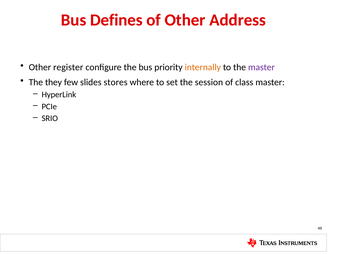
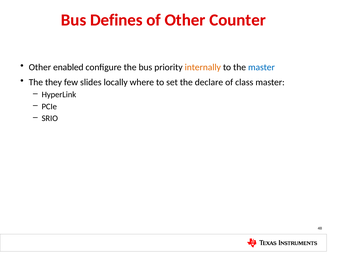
Address: Address -> Counter (238, 20)
register: register -> enabled (68, 67)
master colour: purple -> blue (261, 67)
stores: stores -> locally (116, 82)
session: session -> declare (209, 82)
